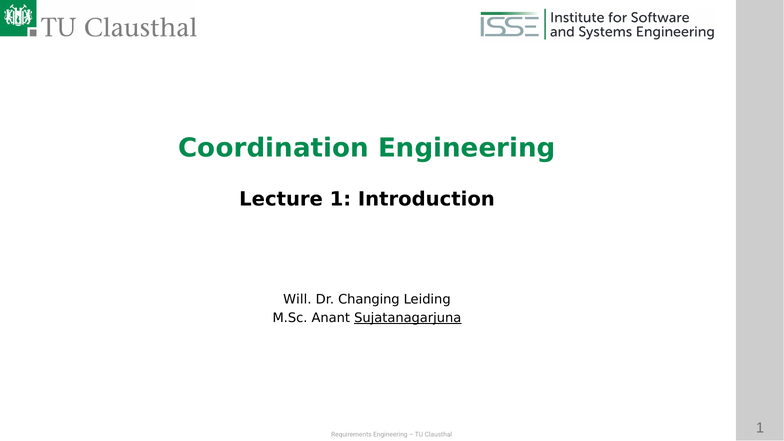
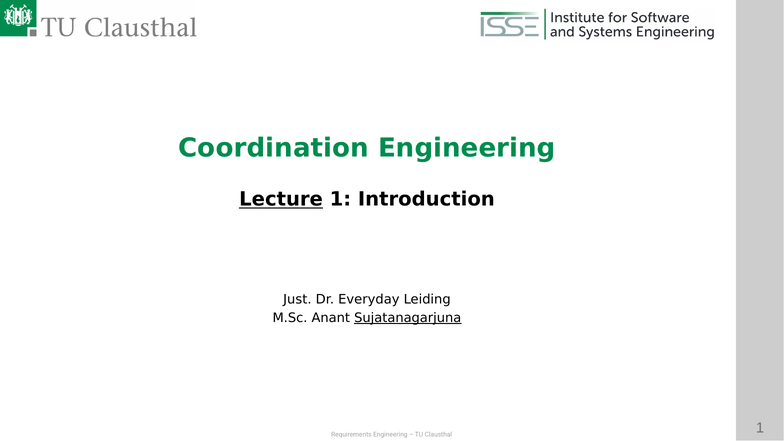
Lecture underline: none -> present (281, 199)
Will: Will -> Just (297, 300)
Changing: Changing -> Everyday (369, 300)
